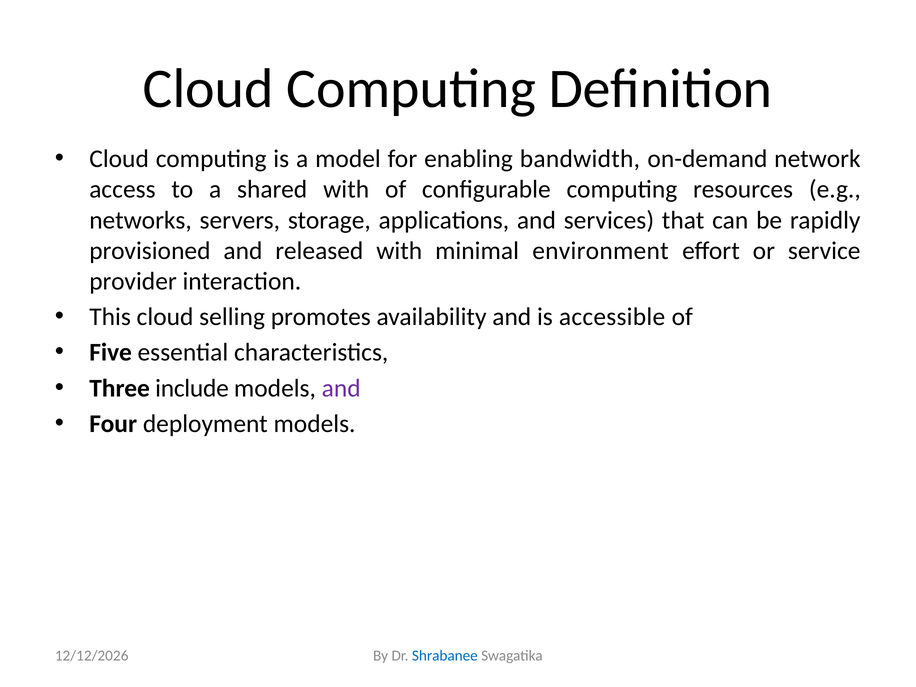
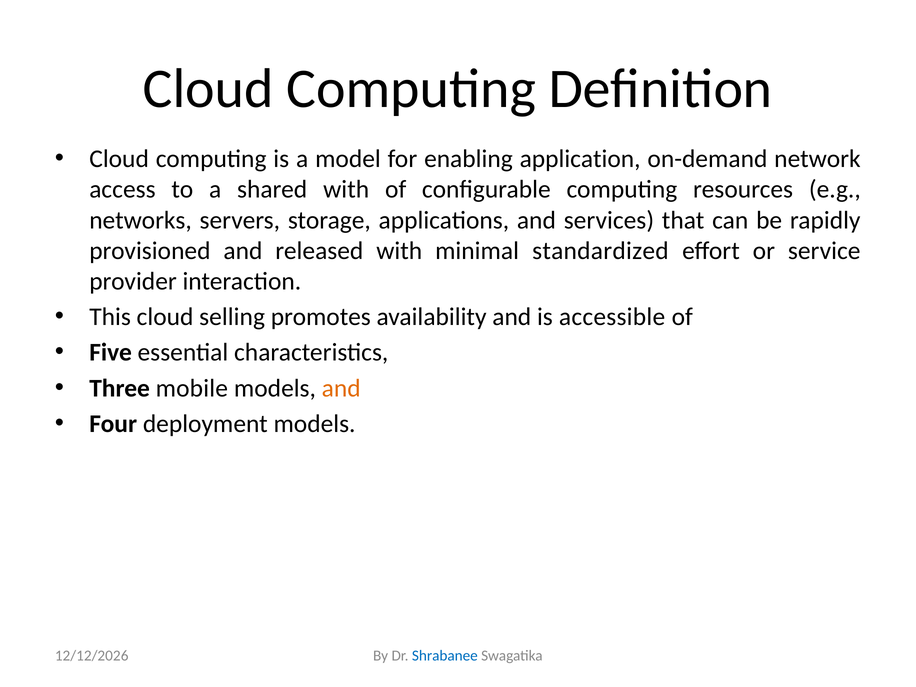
bandwidth: bandwidth -> application (580, 159)
environment: environment -> standardized (600, 251)
include: include -> mobile (192, 388)
and colour: purple -> orange (341, 388)
